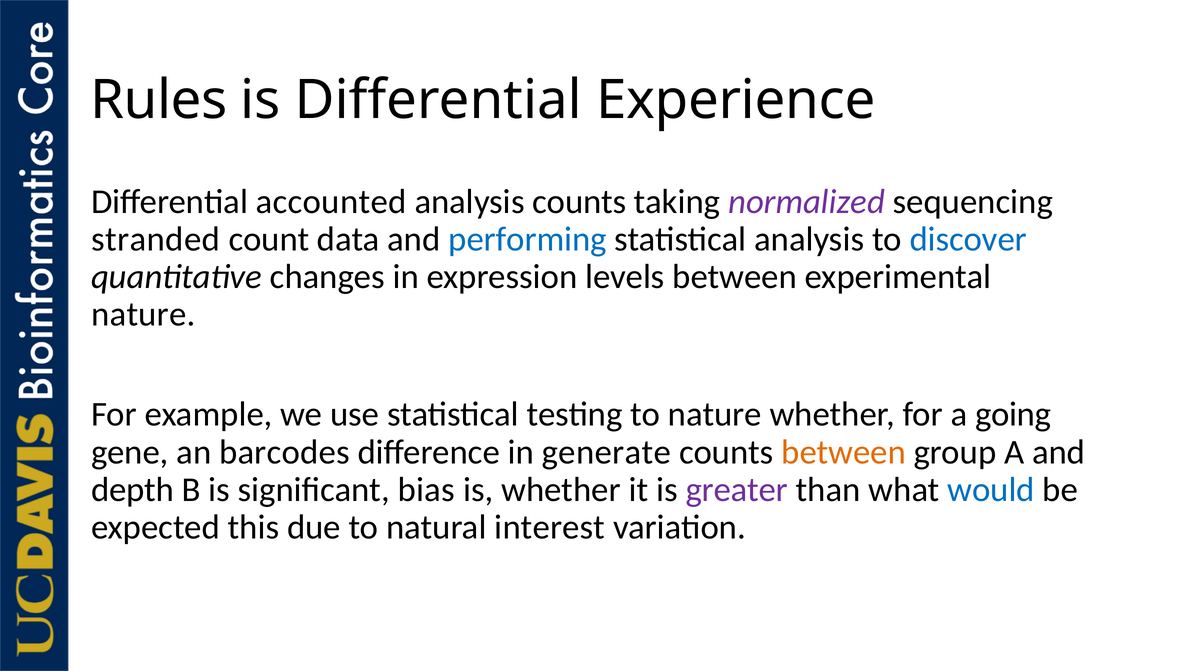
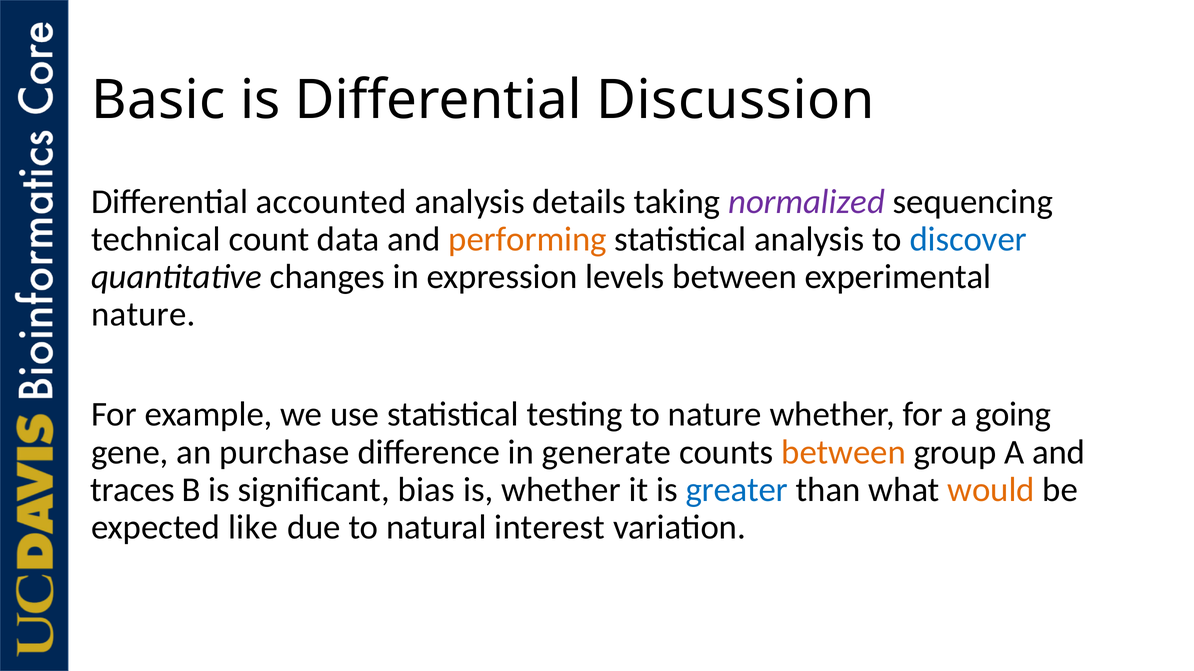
Rules: Rules -> Basic (158, 100)
Experience: Experience -> Discussion (735, 100)
analysis counts: counts -> details (579, 202)
stranded: stranded -> technical (156, 239)
performing colour: blue -> orange (528, 239)
barcodes: barcodes -> purchase (284, 452)
depth: depth -> traces (133, 490)
greater colour: purple -> blue (737, 490)
would colour: blue -> orange (991, 490)
this: this -> like (253, 528)
